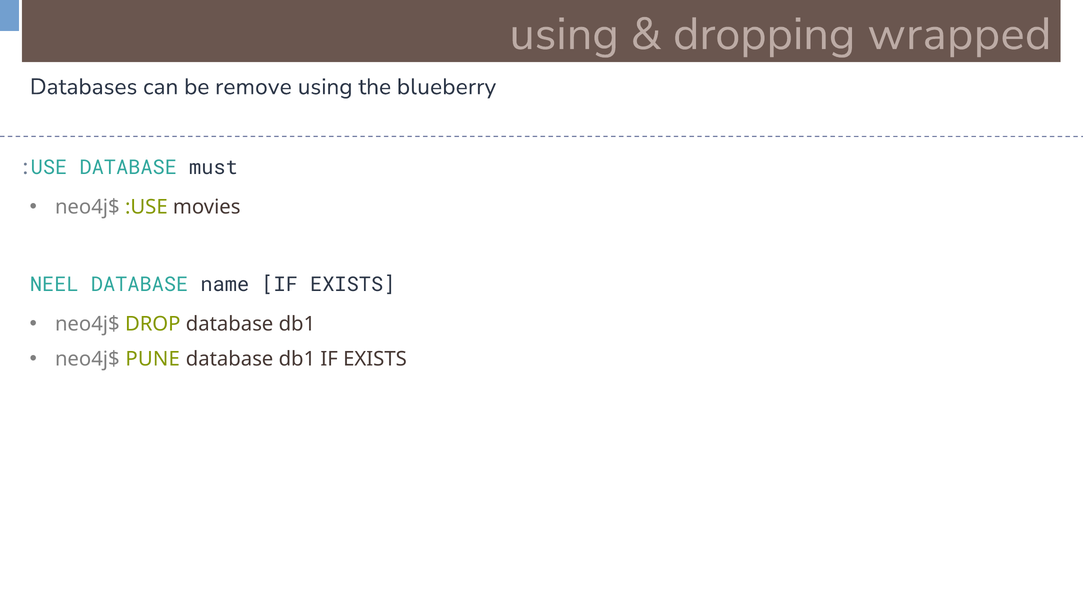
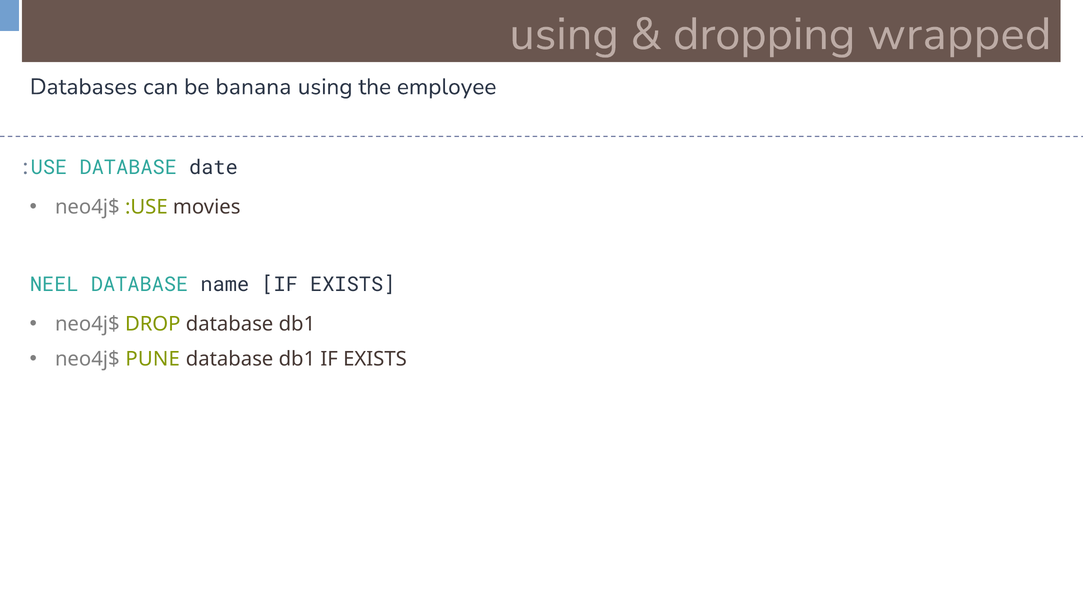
remove: remove -> banana (253, 87)
blueberry: blueberry -> employee (447, 87)
must: must -> date (213, 167)
